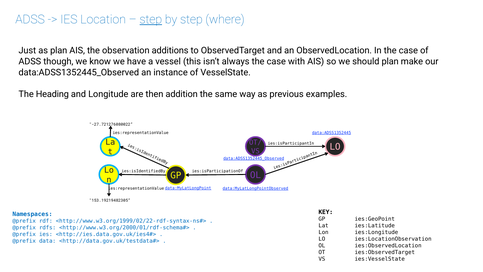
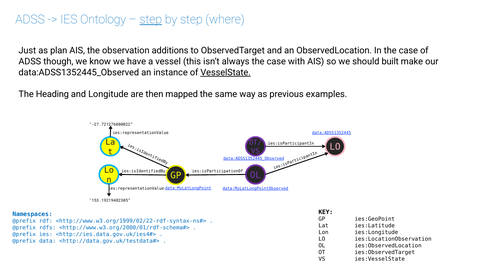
Location: Location -> Ontology (103, 19)
should plan: plan -> built (390, 61)
VesselState underline: none -> present (226, 72)
addition: addition -> mapped (182, 94)
